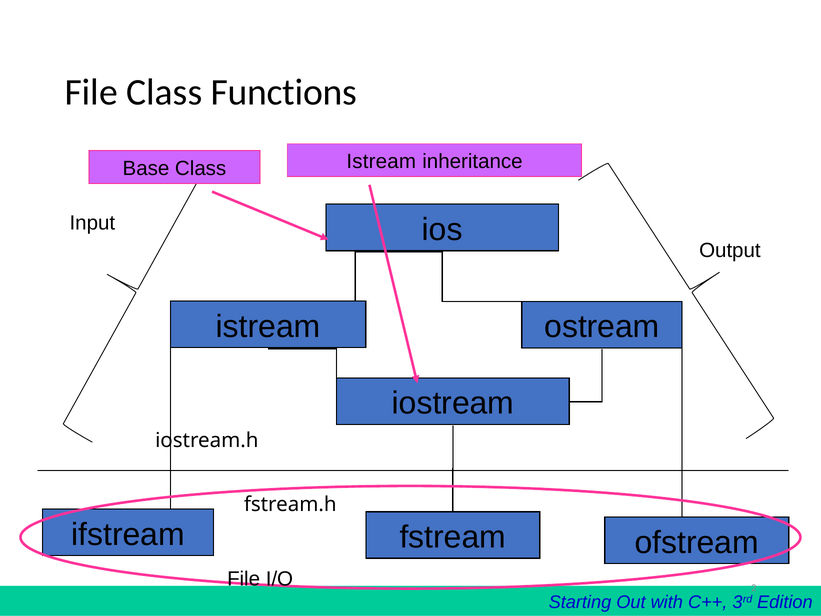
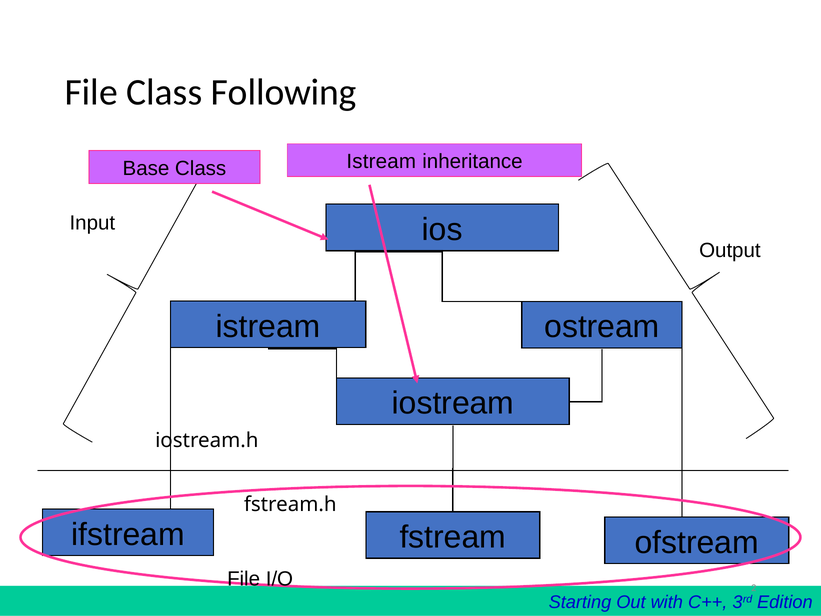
Functions: Functions -> Following (284, 92)
